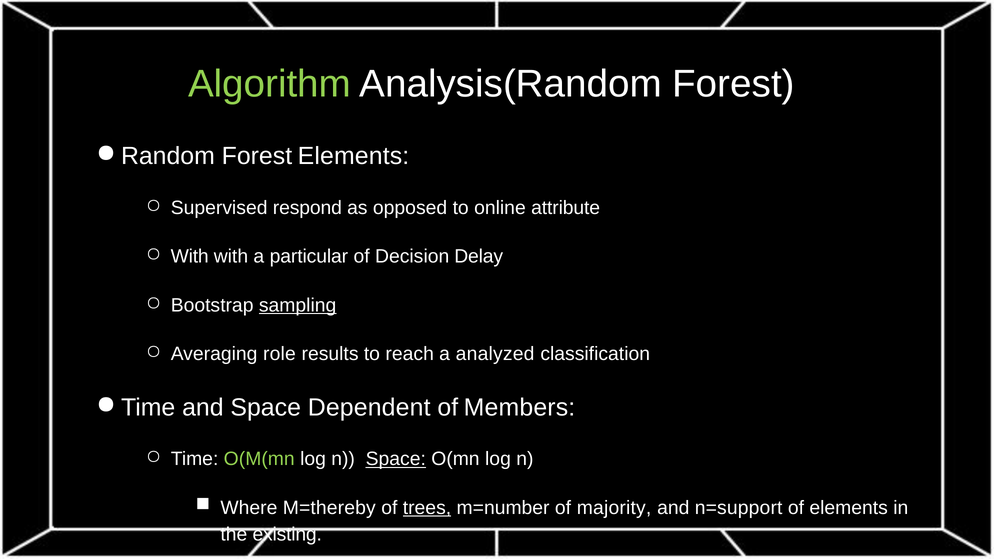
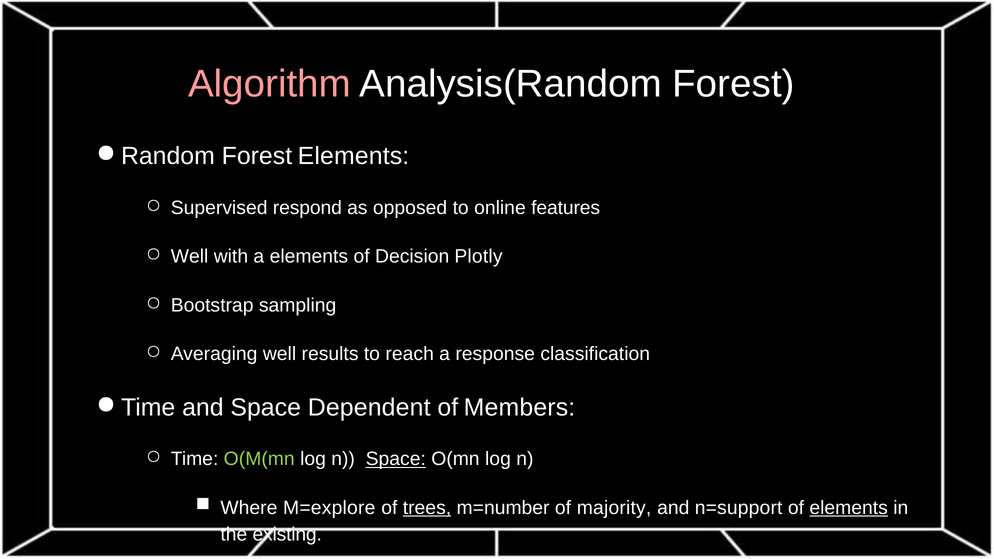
Algorithm colour: light green -> pink (270, 84)
attribute: attribute -> features (566, 208)
With: With -> Well (190, 257)
a particular: particular -> elements (309, 257)
Delay: Delay -> Plotly (479, 257)
sampling underline: present -> none (298, 305)
Averaging role: role -> well (280, 354)
analyzed: analyzed -> response (495, 354)
M=thereby: M=thereby -> M=explore (329, 508)
elements underline: none -> present (849, 508)
